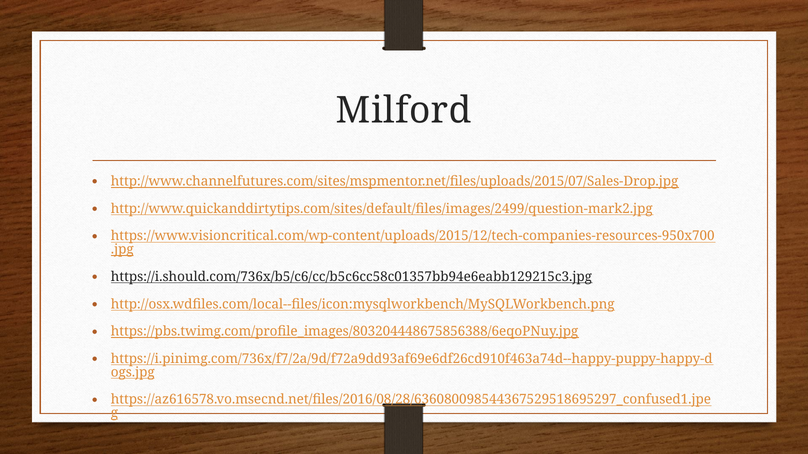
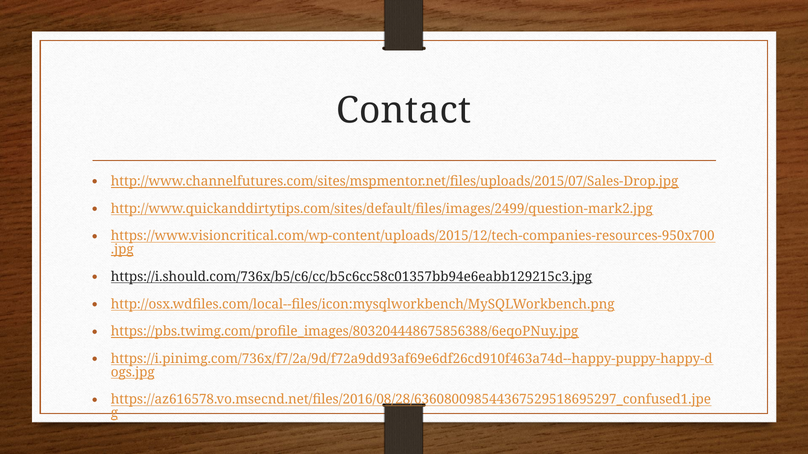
Milford: Milford -> Contact (404, 111)
